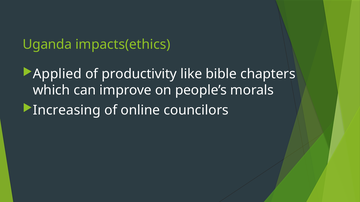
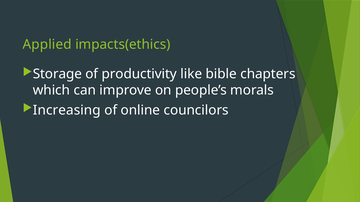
Uganda: Uganda -> Applied (47, 45)
Applied: Applied -> Storage (57, 74)
